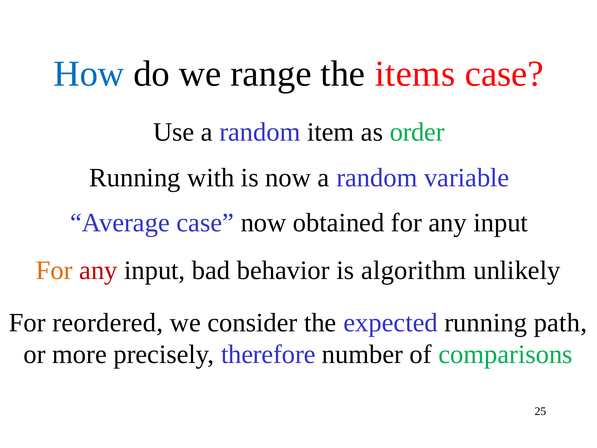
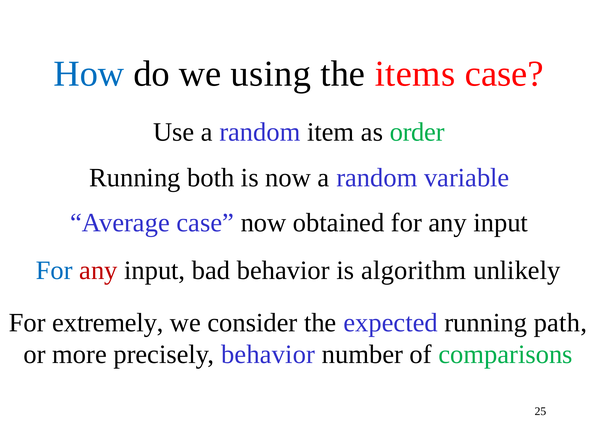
range: range -> using (271, 74)
with: with -> both (211, 178)
For colour: orange -> blue (54, 270)
reordered: reordered -> extremely (108, 322)
precisely therefore: therefore -> behavior (268, 354)
